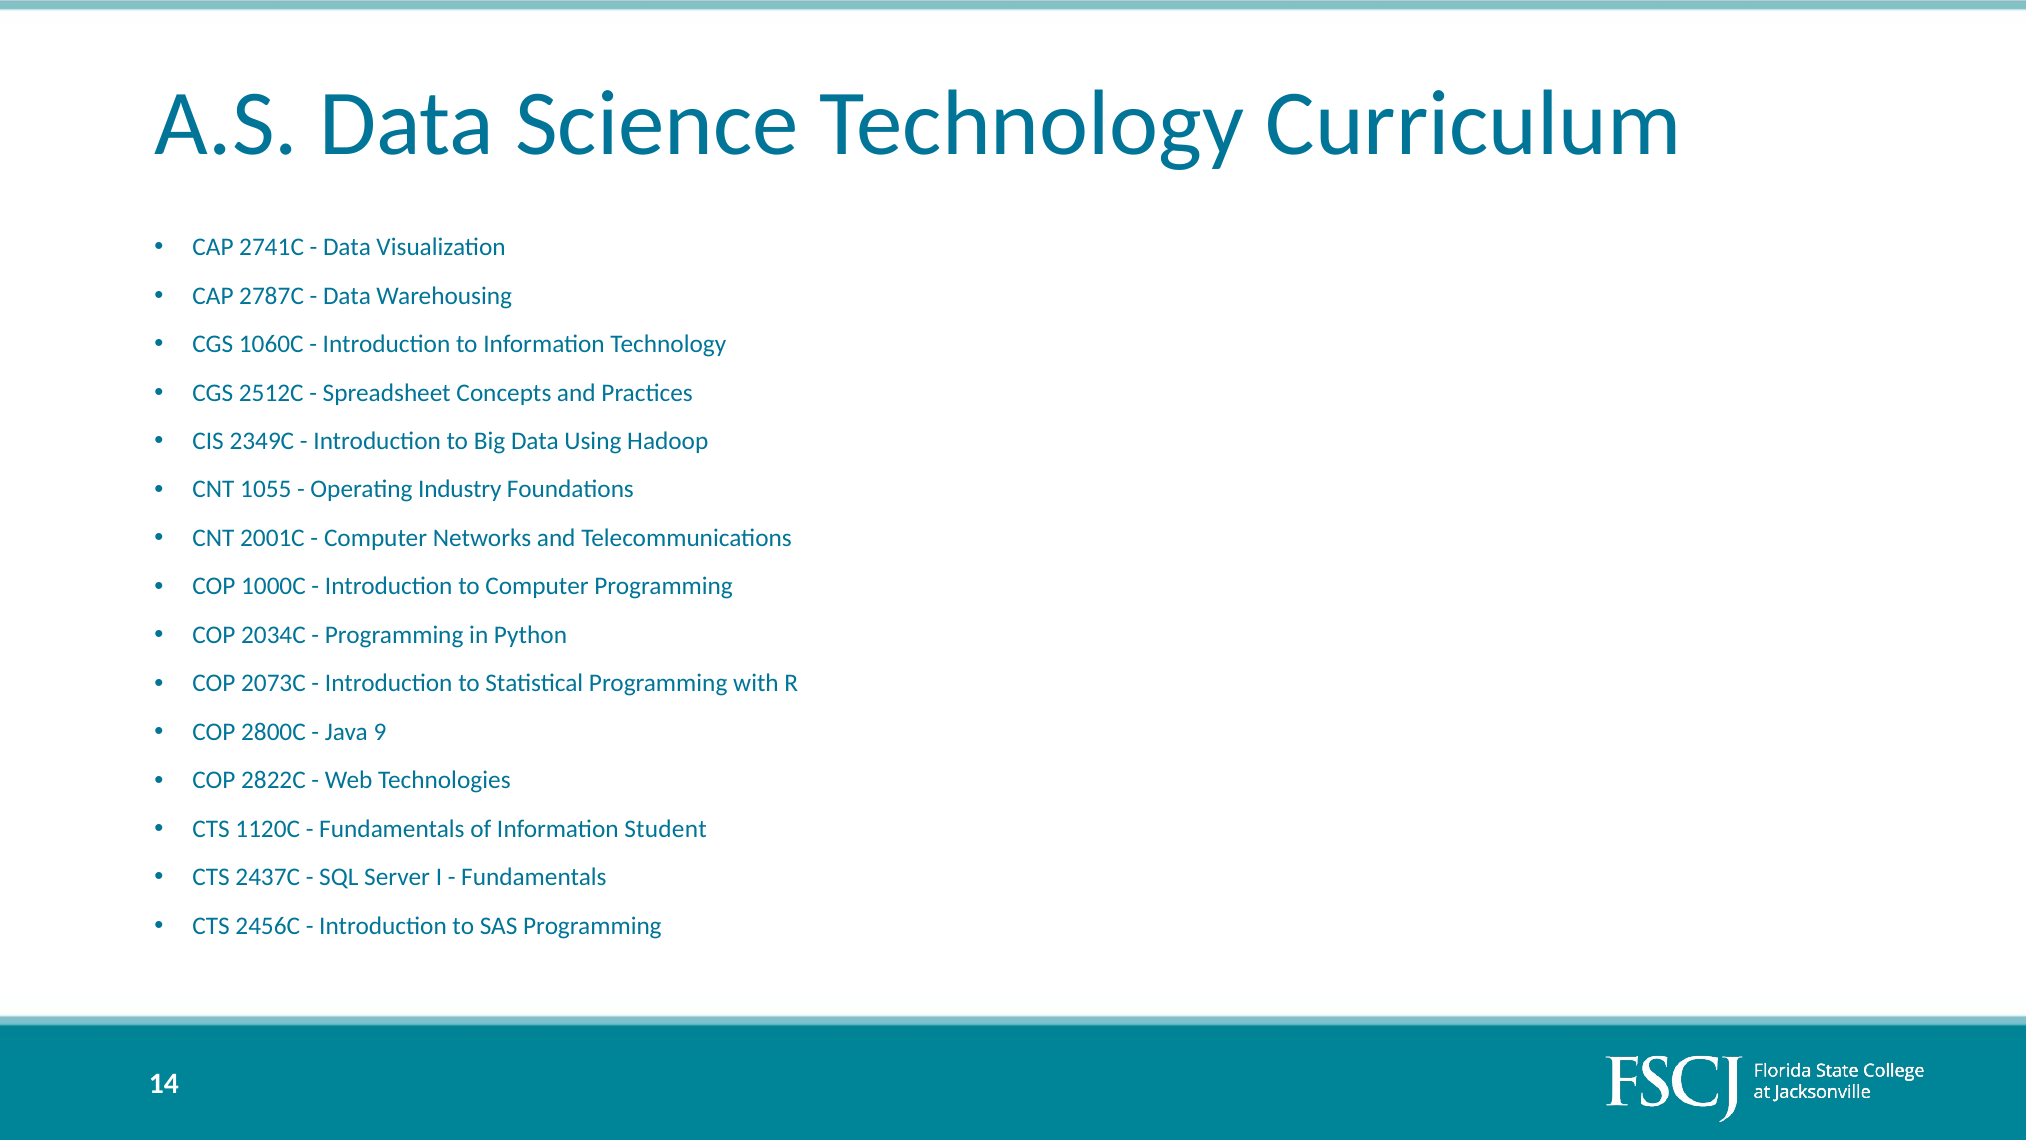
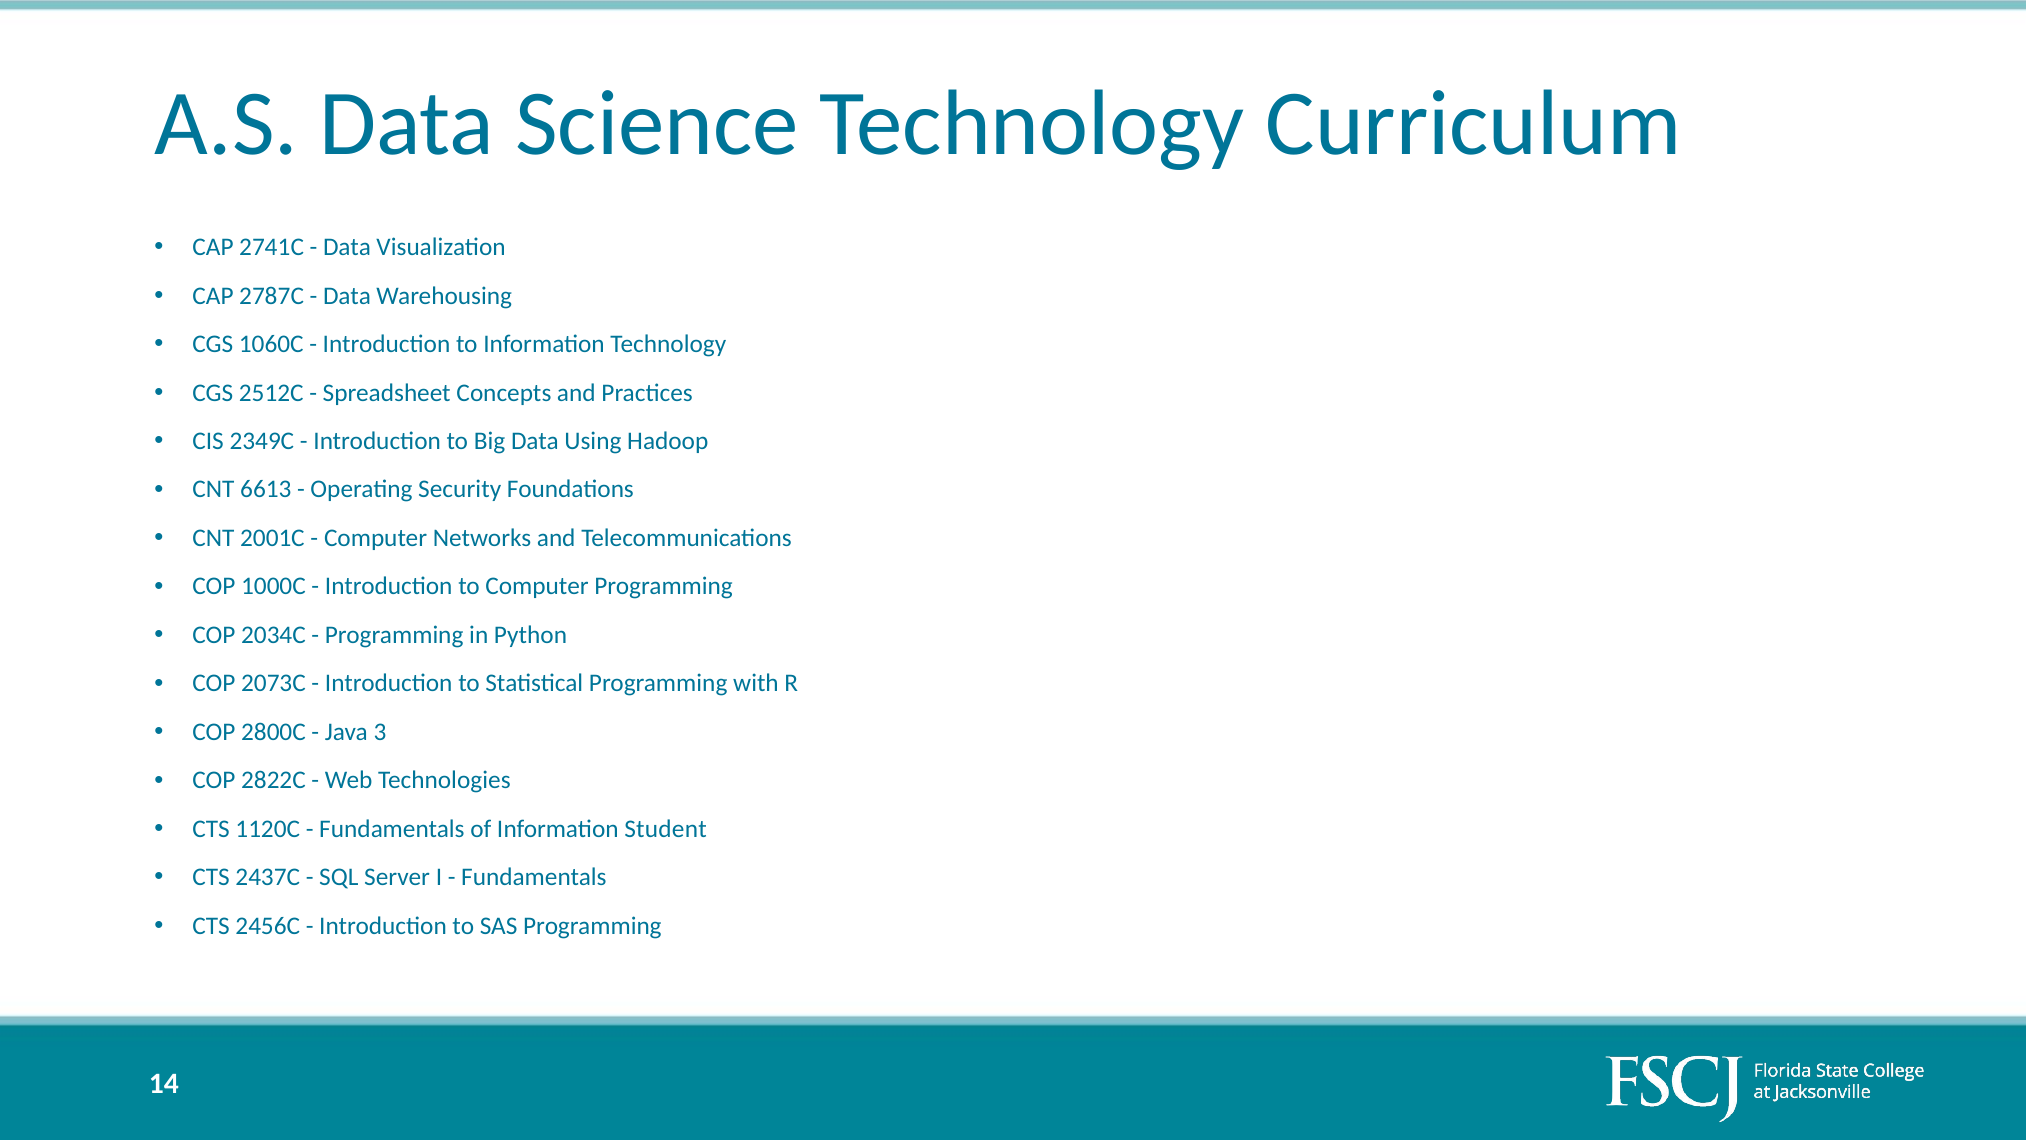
1055: 1055 -> 6613 (266, 489)
Industry: Industry -> Security (460, 489)
9: 9 -> 3 (380, 732)
